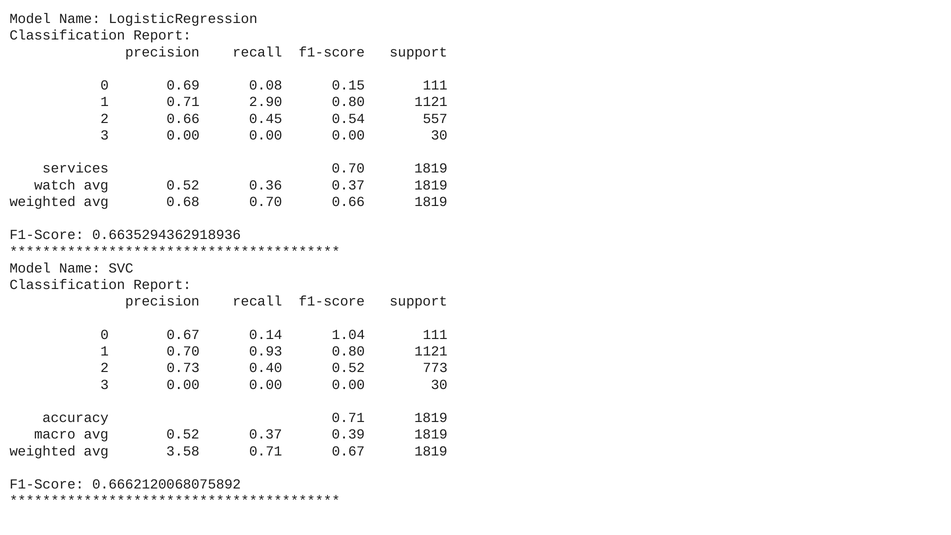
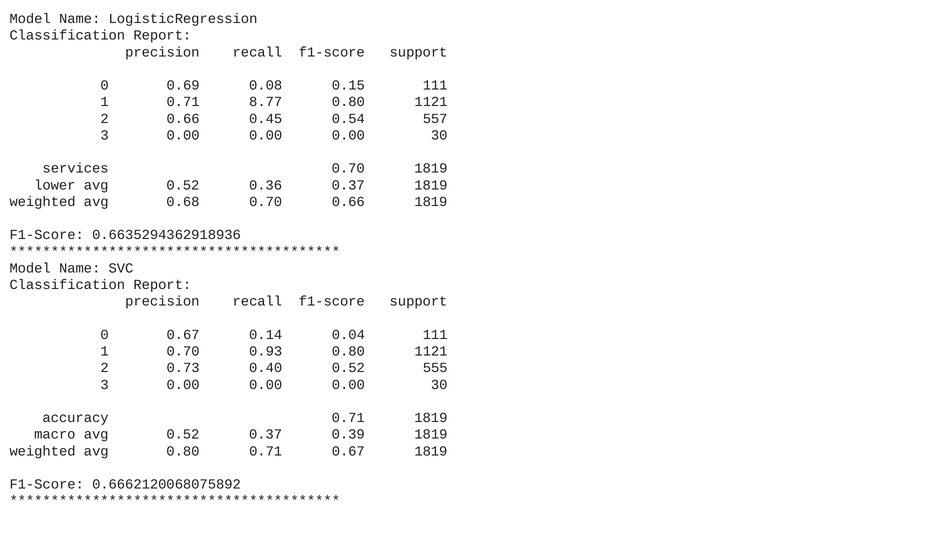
2.90: 2.90 -> 8.77 (266, 102)
watch: watch -> lower (55, 185)
1.04: 1.04 -> 0.04 (348, 335)
773: 773 -> 555 (435, 368)
avg 3.58: 3.58 -> 0.80 (183, 451)
